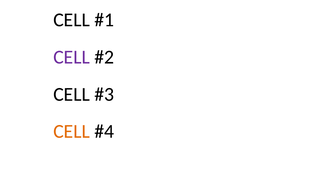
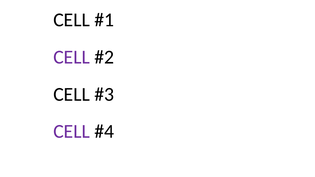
CELL colour: orange -> purple (72, 132)
